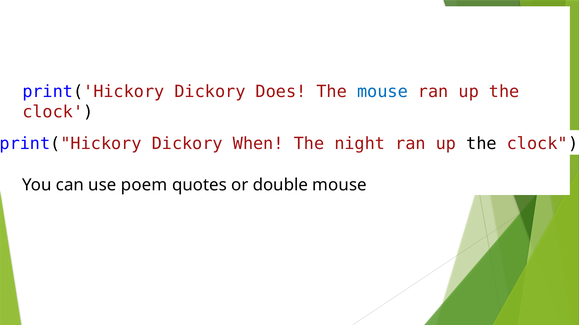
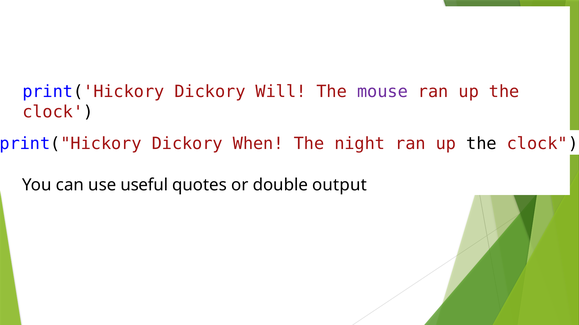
Does: Does -> Will (281, 92)
mouse colour: blue -> purple (382, 92)
poem: poem -> useful (144, 185)
double mouse: mouse -> output (340, 185)
